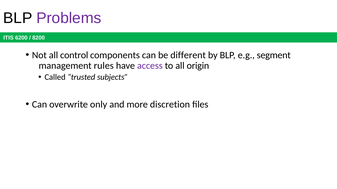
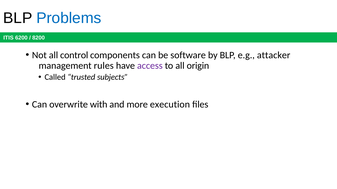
Problems colour: purple -> blue (69, 18)
different: different -> software (188, 55)
segment: segment -> attacker (274, 55)
only: only -> with (99, 105)
discretion: discretion -> execution (170, 105)
